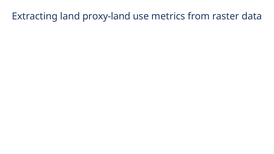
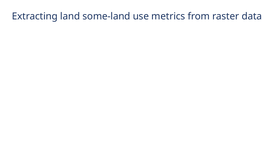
proxy-land: proxy-land -> some-land (106, 16)
